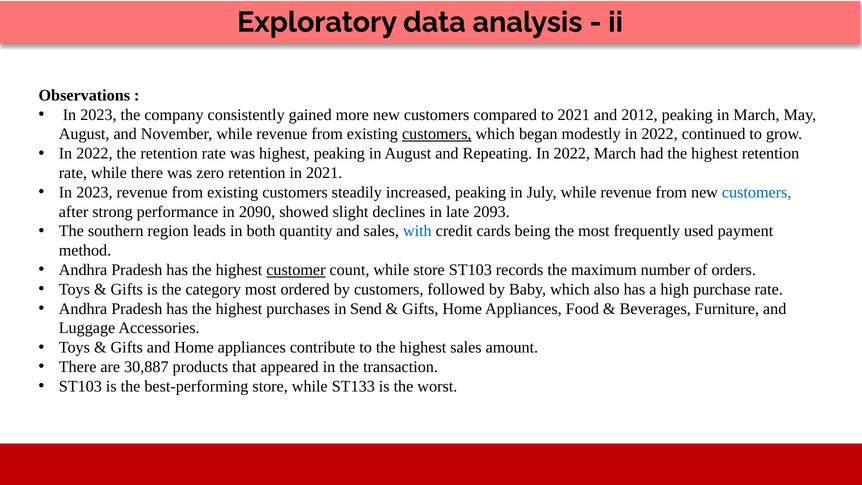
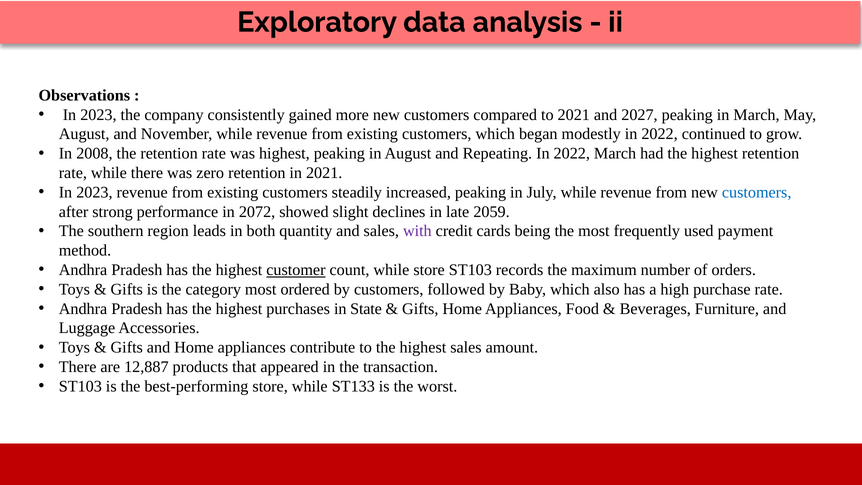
2012: 2012 -> 2027 (639, 115)
customers underline: present -> none (437, 134)
2022: 2022 -> 2008 (94, 153)
2090: 2090 -> 2072 (257, 212)
2093: 2093 -> 2059 (492, 212)
with colour: blue -> purple (417, 231)
Send: Send -> State (366, 309)
30,887: 30,887 -> 12,887 (146, 367)
